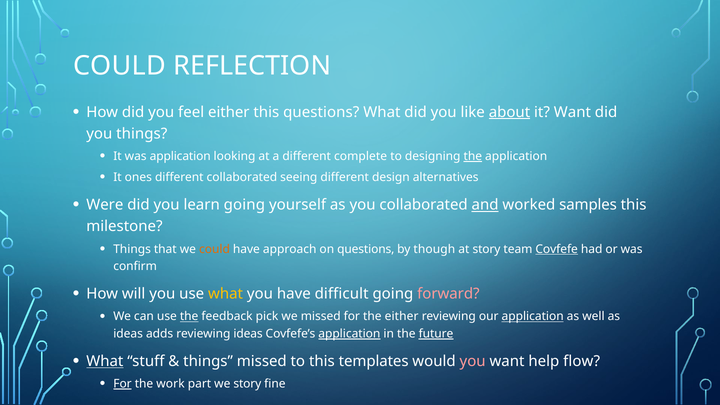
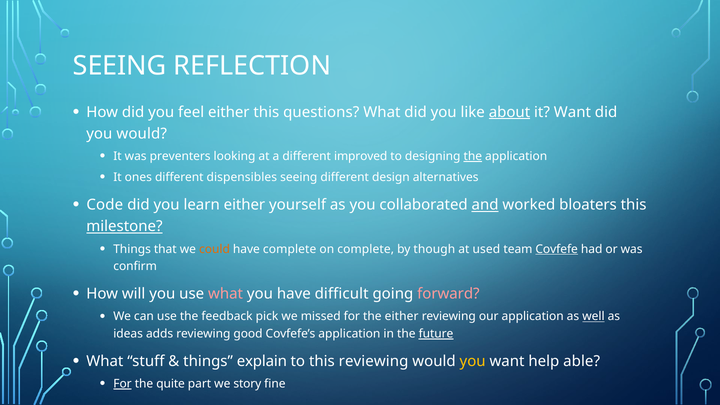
COULD: COULD -> SEEING (120, 66)
you things: things -> would (142, 134)
was application: application -> preventers (180, 156)
complete: complete -> improved (361, 156)
different collaborated: collaborated -> dispensibles (242, 177)
Were: Were -> Code (105, 205)
learn going: going -> either (244, 205)
samples: samples -> bloaters (588, 205)
milestone underline: none -> present (124, 227)
have approach: approach -> complete (290, 249)
on questions: questions -> complete (366, 249)
at story: story -> used (486, 249)
what colour: yellow -> pink (226, 294)
the underline: present -> none (189, 316)
application underline: present -> none (533, 316)
well underline: none -> present (593, 316)
reviewing ideas: ideas -> good (248, 334)
application underline: present -> none (349, 334)
What underline: present -> none (105, 361)
things missed: missed -> explain (262, 361)
this templates: templates -> reviewing (374, 361)
you colour: pink -> yellow (473, 361)
flow: flow -> able (582, 361)
work: work -> quite (171, 384)
